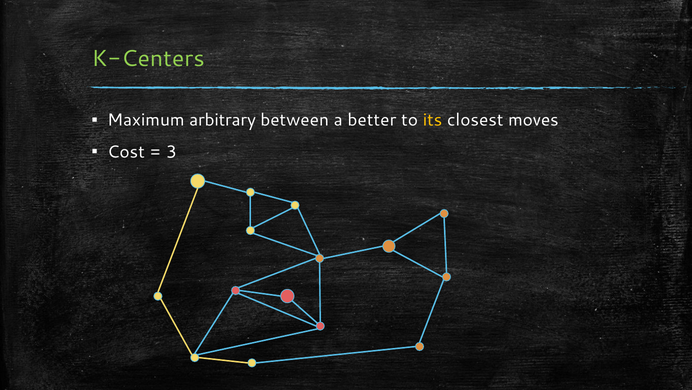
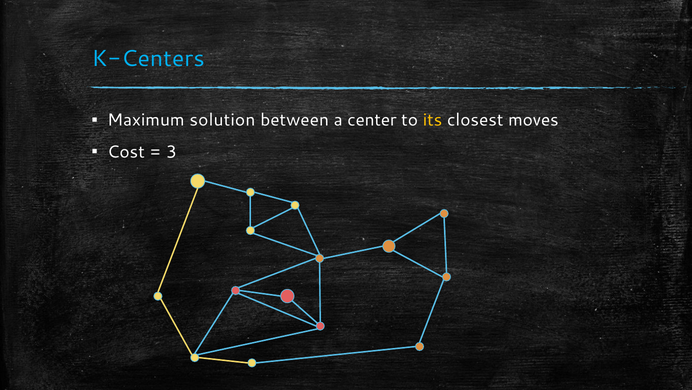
K-Centers colour: light green -> light blue (148, 58)
arbitrary: arbitrary -> solution (222, 120)
better: better -> center (372, 120)
